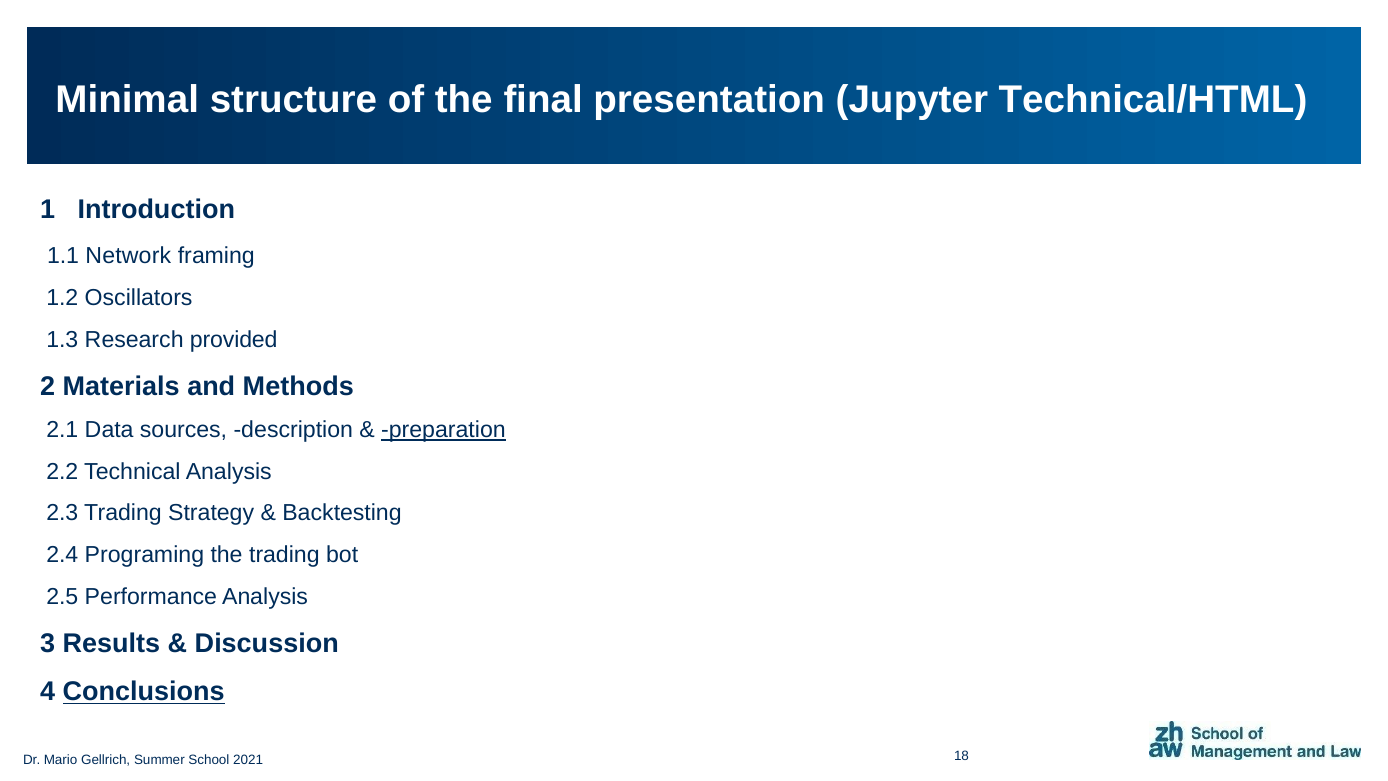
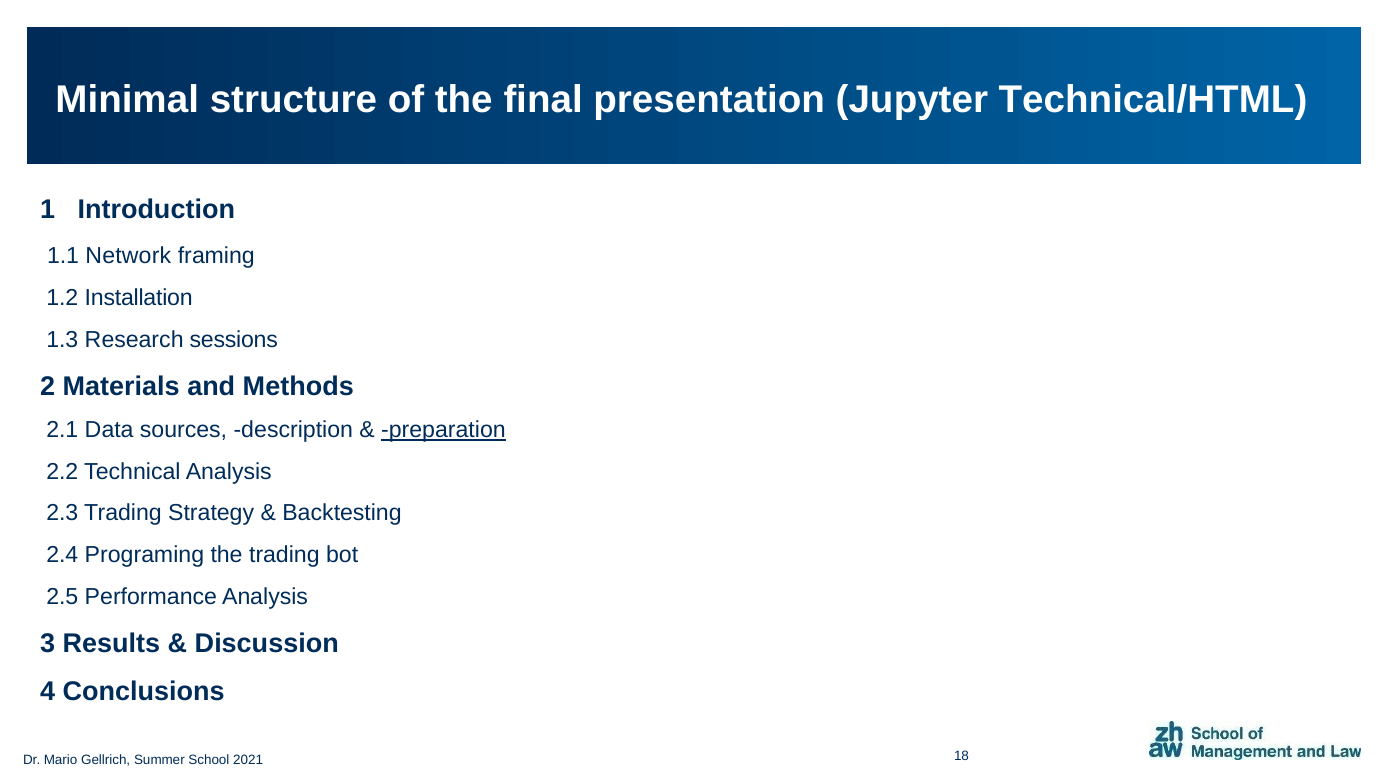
Oscillators: Oscillators -> Installation (139, 298)
provided: provided -> sessions (234, 340)
Conclusions underline: present -> none (144, 692)
